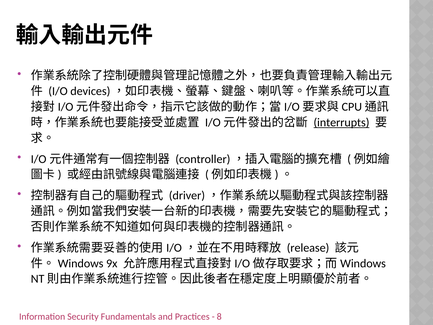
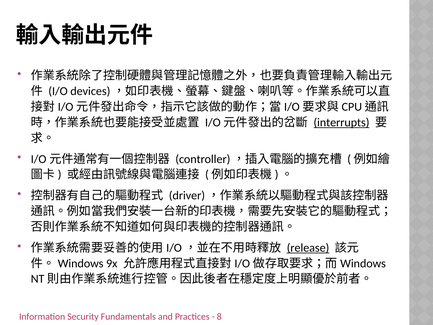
release underline: none -> present (308, 248)
